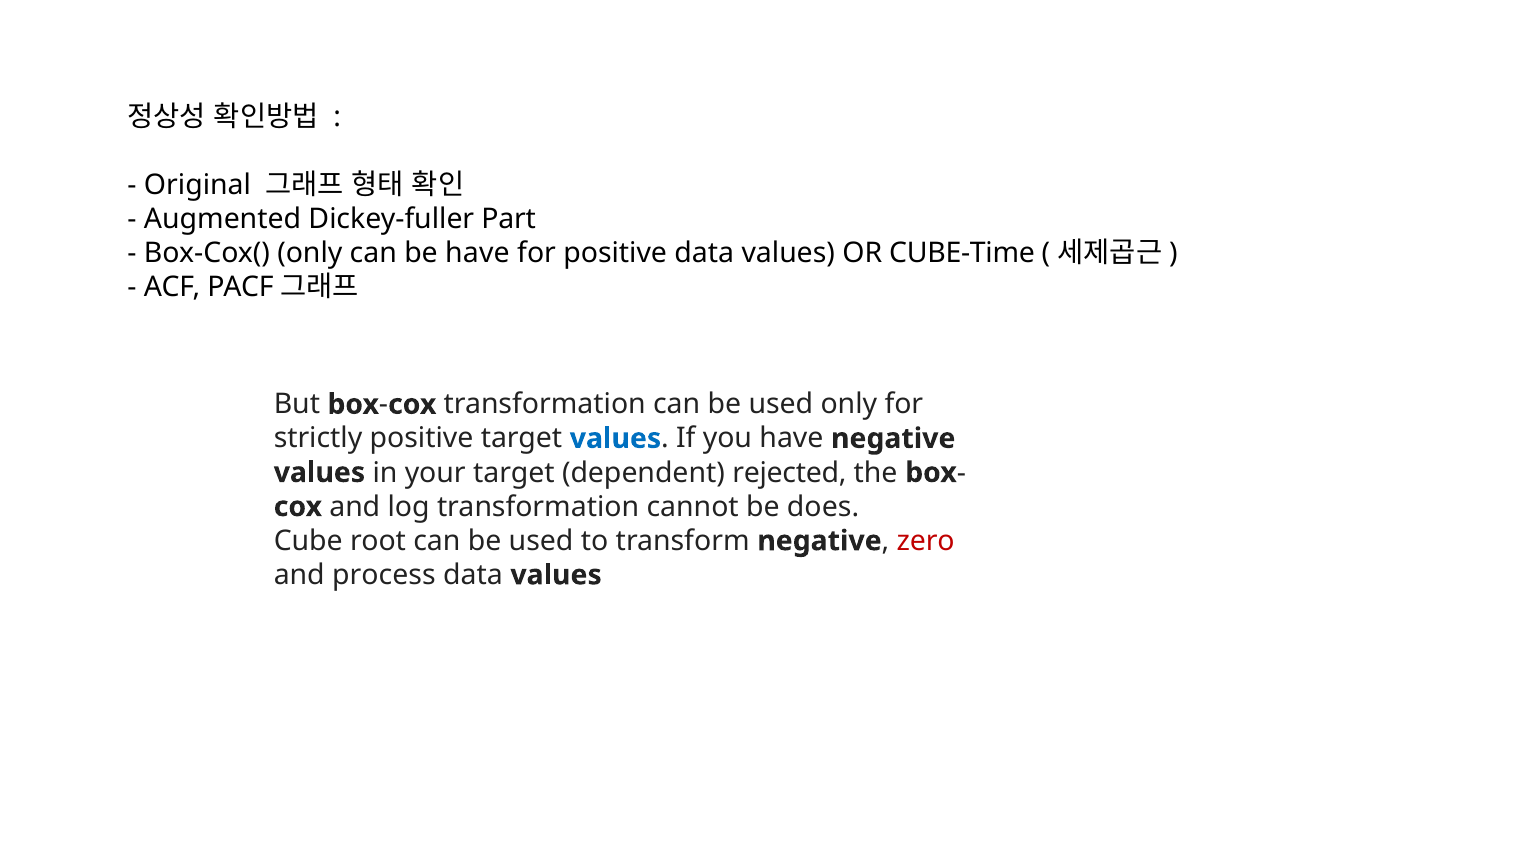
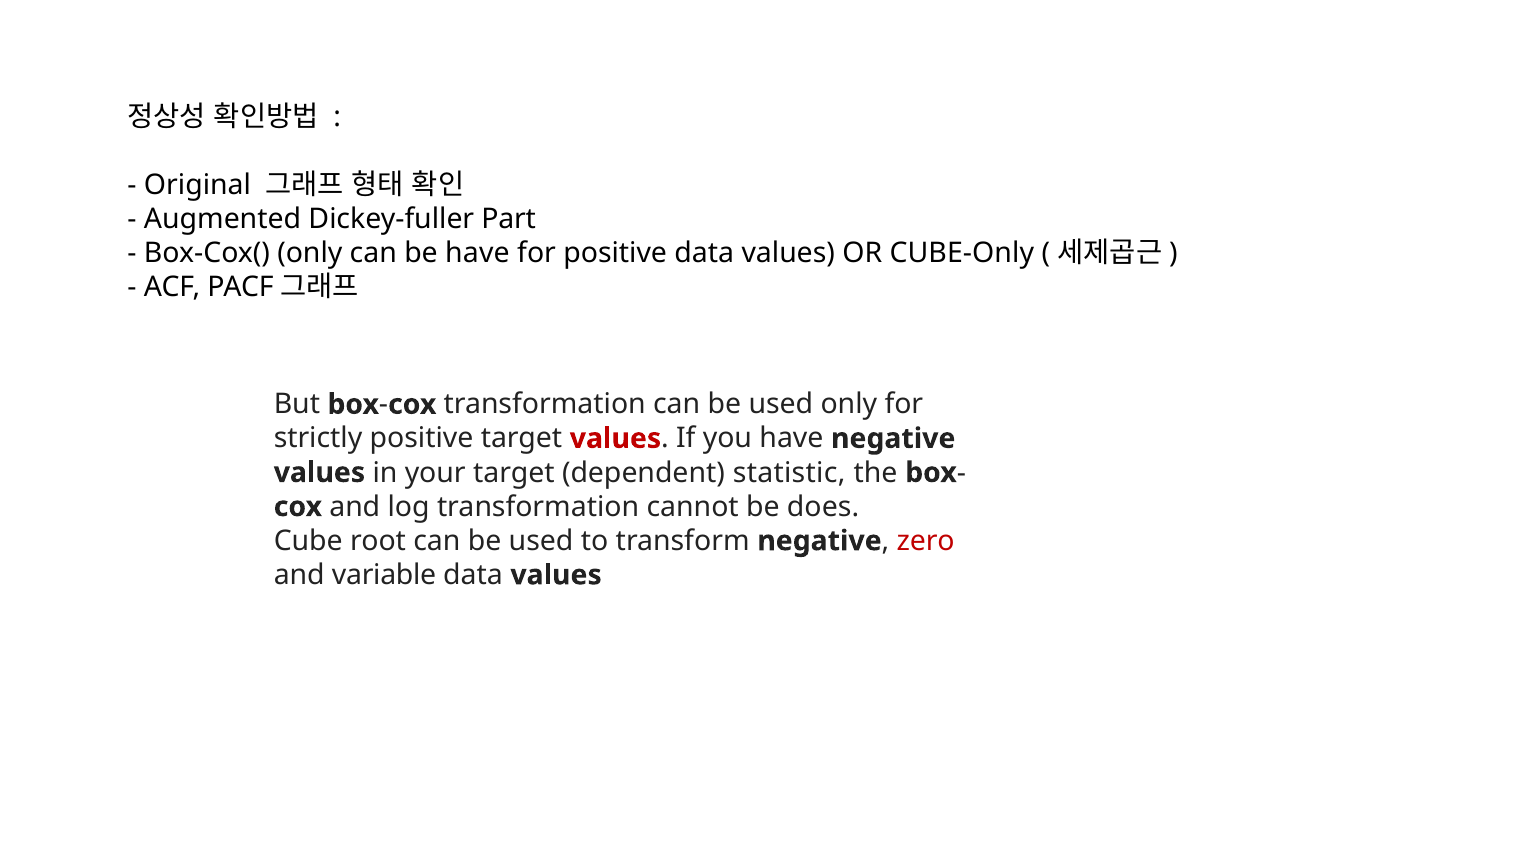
CUBE-Time: CUBE-Time -> CUBE-Only (962, 253)
values colour: blue -> red (615, 439)
rejected: rejected -> statistic (789, 473)
process: process -> variable (384, 575)
